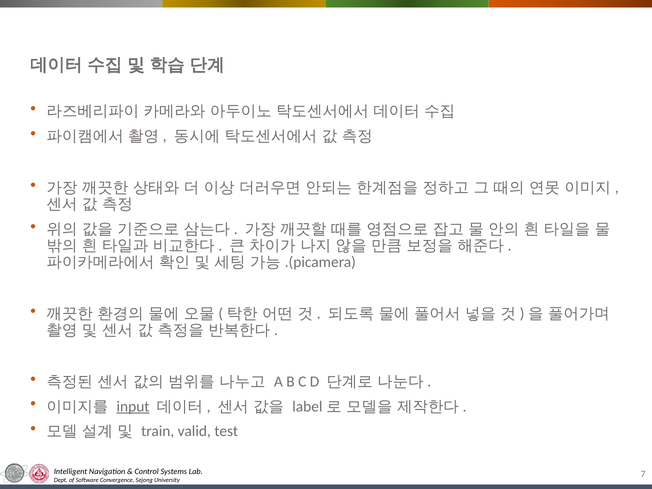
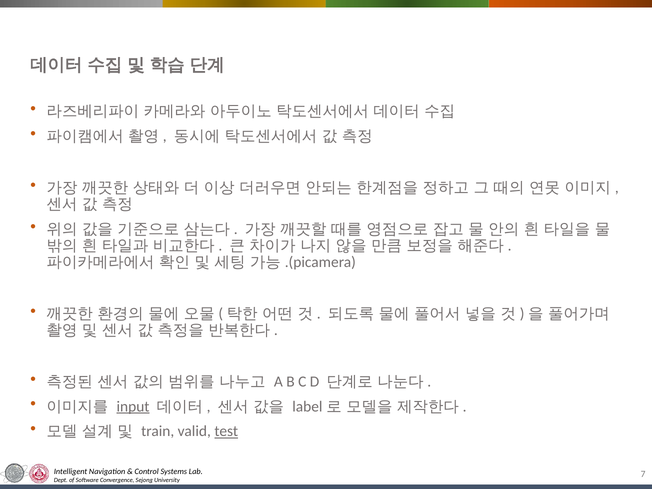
test underline: none -> present (226, 431)
